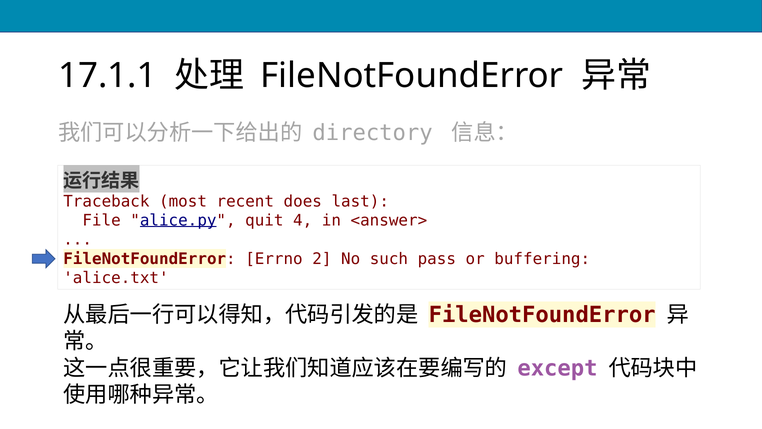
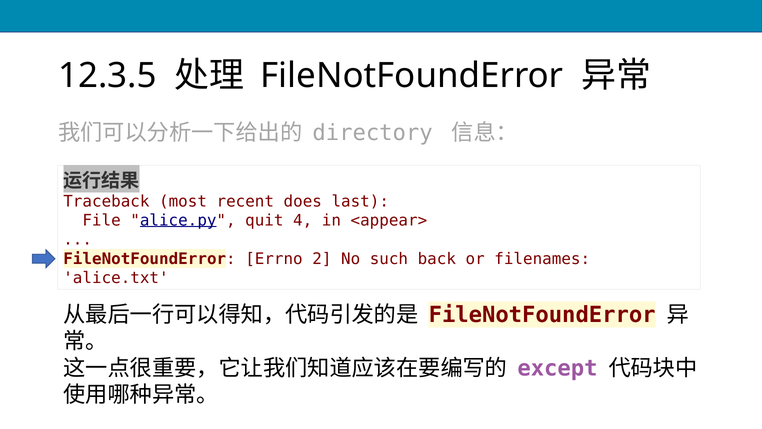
17.1.1: 17.1.1 -> 12.3.5 (107, 76)
<answer>: <answer> -> <appear> (389, 220)
pass: pass -> back (437, 259)
buffering: buffering -> filenames (542, 259)
